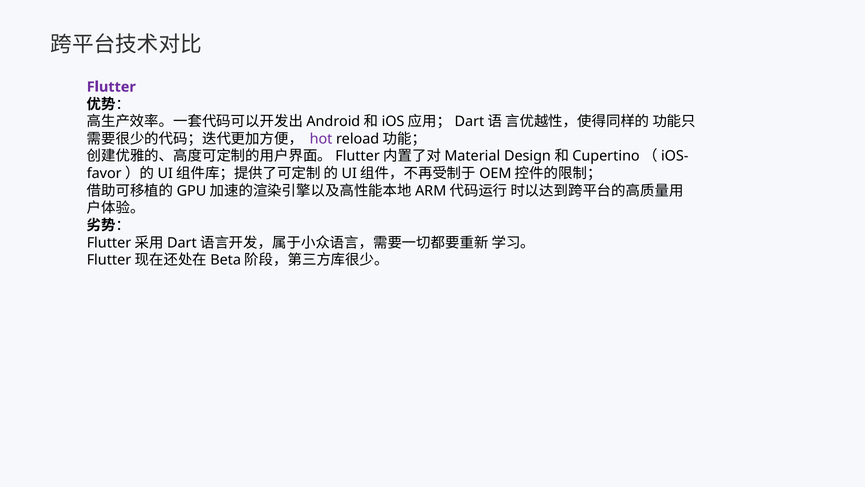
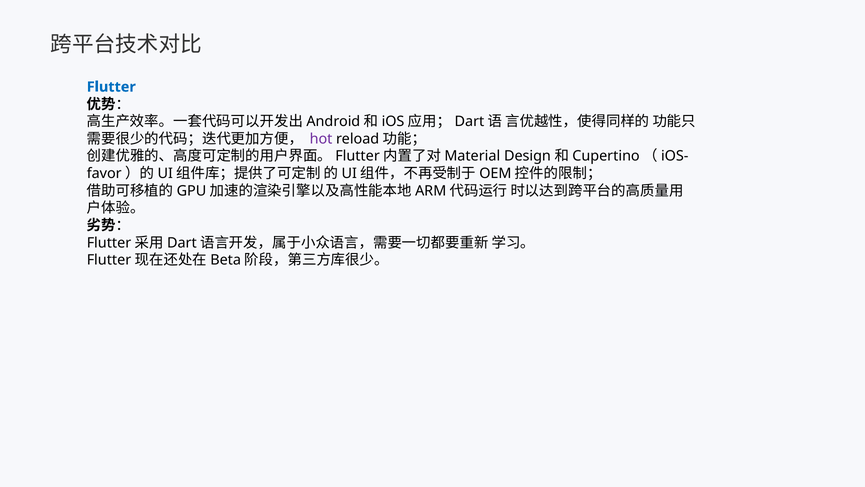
Flutter colour: purple -> blue (111, 87)
